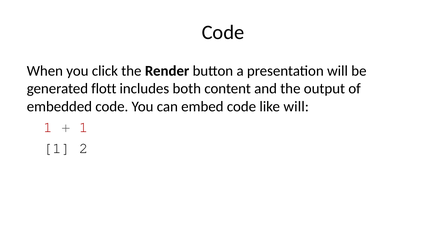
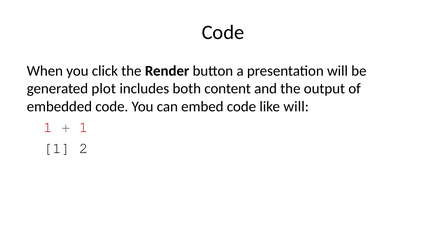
flott: flott -> plot (104, 89)
